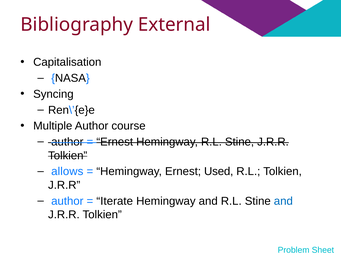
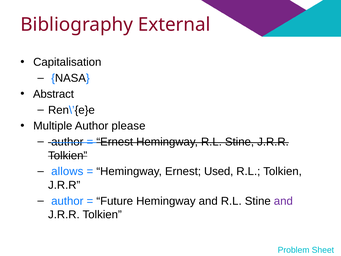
Syncing: Syncing -> Abstract (53, 94)
course: course -> please (128, 126)
Iterate: Iterate -> Future (115, 201)
and colour: blue -> purple (283, 201)
